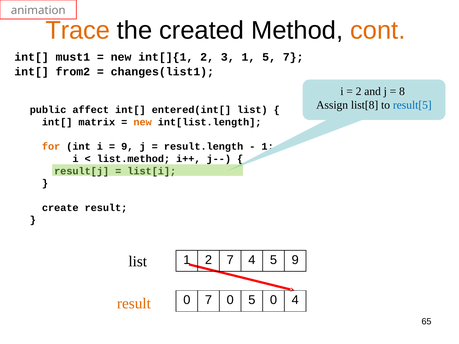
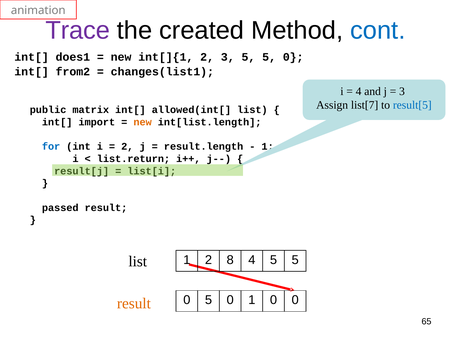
Trace colour: orange -> purple (78, 30)
cont colour: orange -> blue (378, 30)
must1: must1 -> does1 (73, 57)
3 1: 1 -> 5 (248, 57)
7: 7 -> 0 (293, 57)
2: 2 -> 4 (359, 92)
8: 8 -> 3 (402, 92)
list[8: list[8 -> list[7 (365, 105)
affect: affect -> matrix (91, 110)
entered(int[: entered(int[ -> allowed(int[ (191, 110)
matrix: matrix -> import (97, 122)
for colour: orange -> blue (51, 147)
9: 9 -> 2 (127, 147)
list.method: list.method -> list.return (133, 159)
create: create -> passed (60, 208)
2 7: 7 -> 8 (230, 260)
4 5 9: 9 -> 5 (295, 260)
0 7: 7 -> 5 (208, 300)
0 5: 5 -> 1 (252, 300)
0 4: 4 -> 0 (295, 300)
